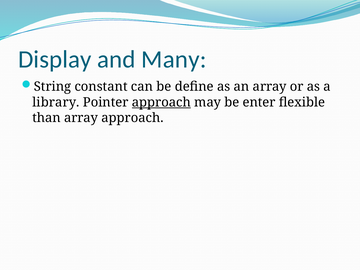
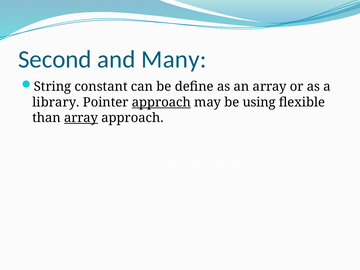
Display: Display -> Second (55, 59)
enter: enter -> using (259, 102)
array underline: none -> present (81, 118)
